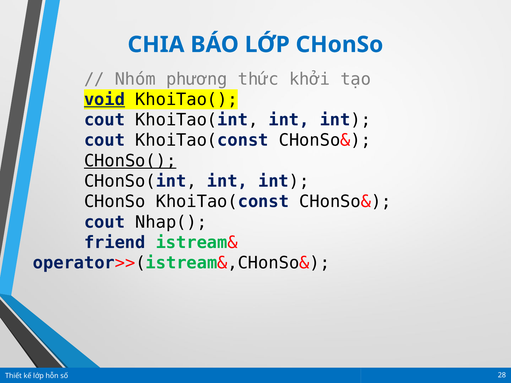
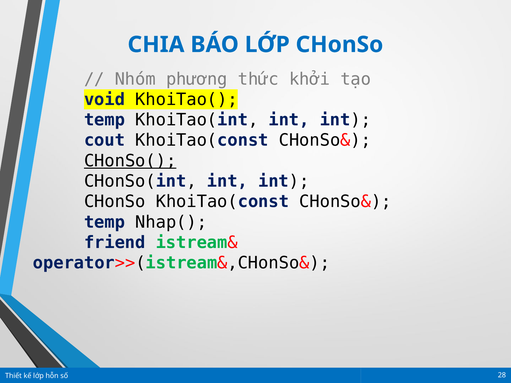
void underline: present -> none (105, 100)
cout: cout -> temp (105, 120)
cout: cout -> temp (105, 222)
